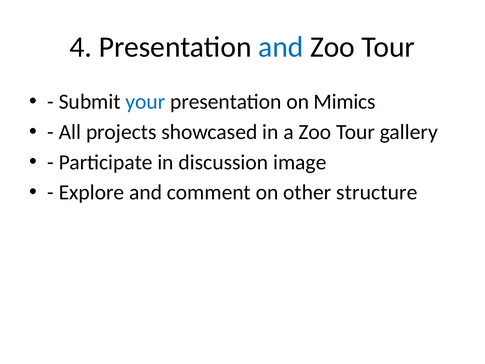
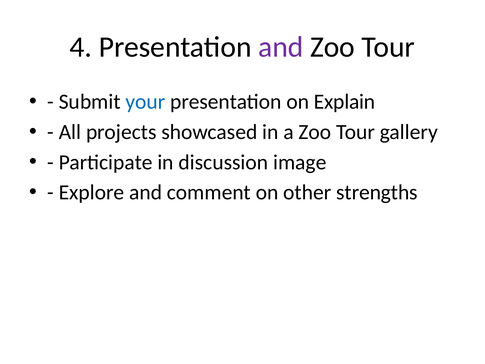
and colour: blue -> purple (281, 47)
Mimics: Mimics -> Explain (345, 102)
structure: structure -> strengths (377, 192)
